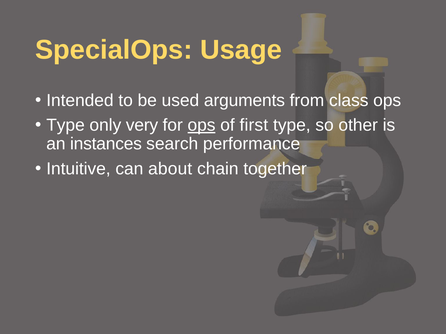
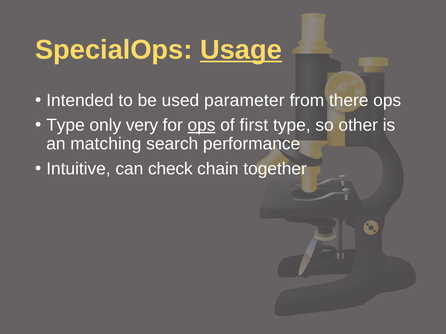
Usage underline: none -> present (241, 50)
arguments: arguments -> parameter (244, 101)
class: class -> there (349, 101)
instances: instances -> matching (106, 144)
about: about -> check (170, 169)
